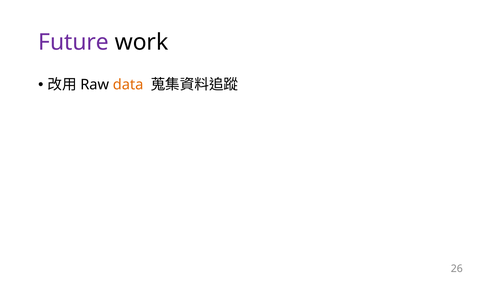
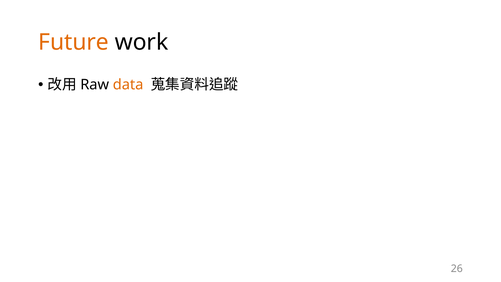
Future colour: purple -> orange (73, 42)
